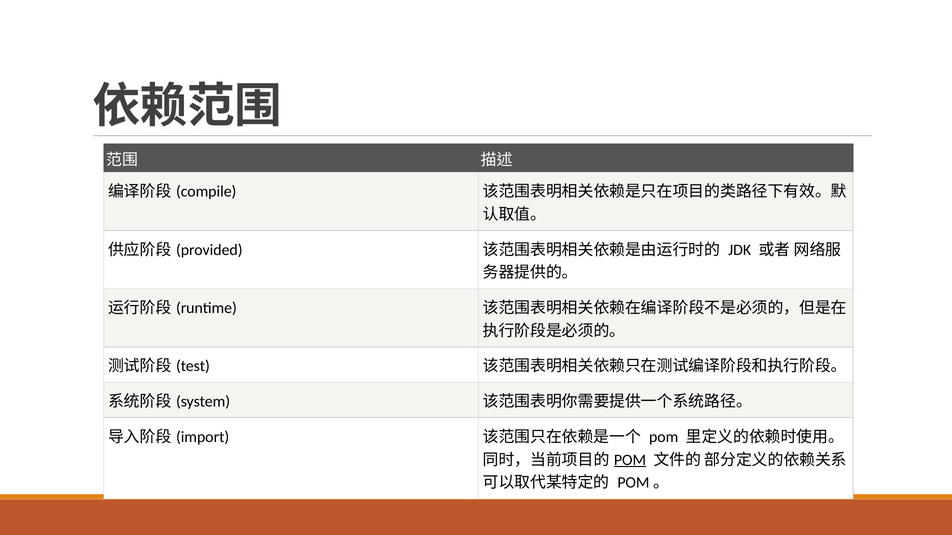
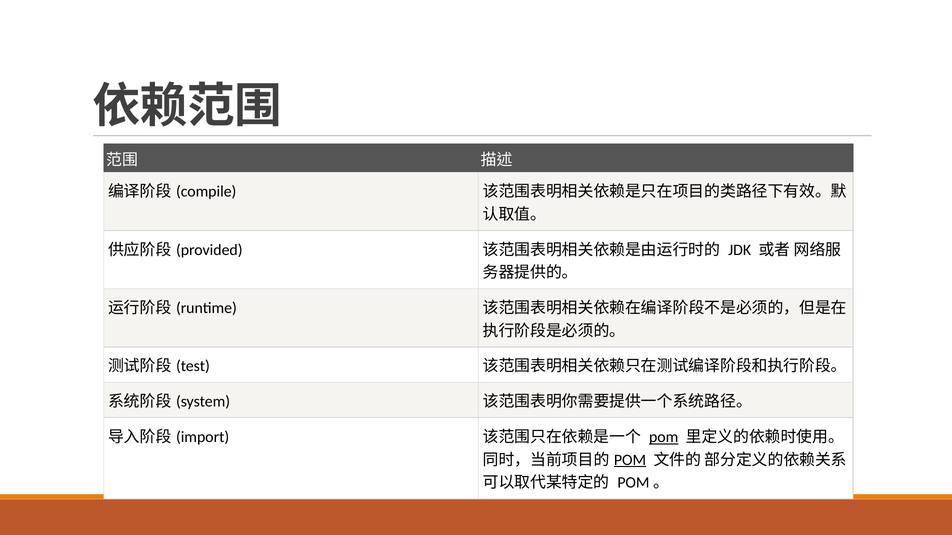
pom underline: none -> present (664, 437)
